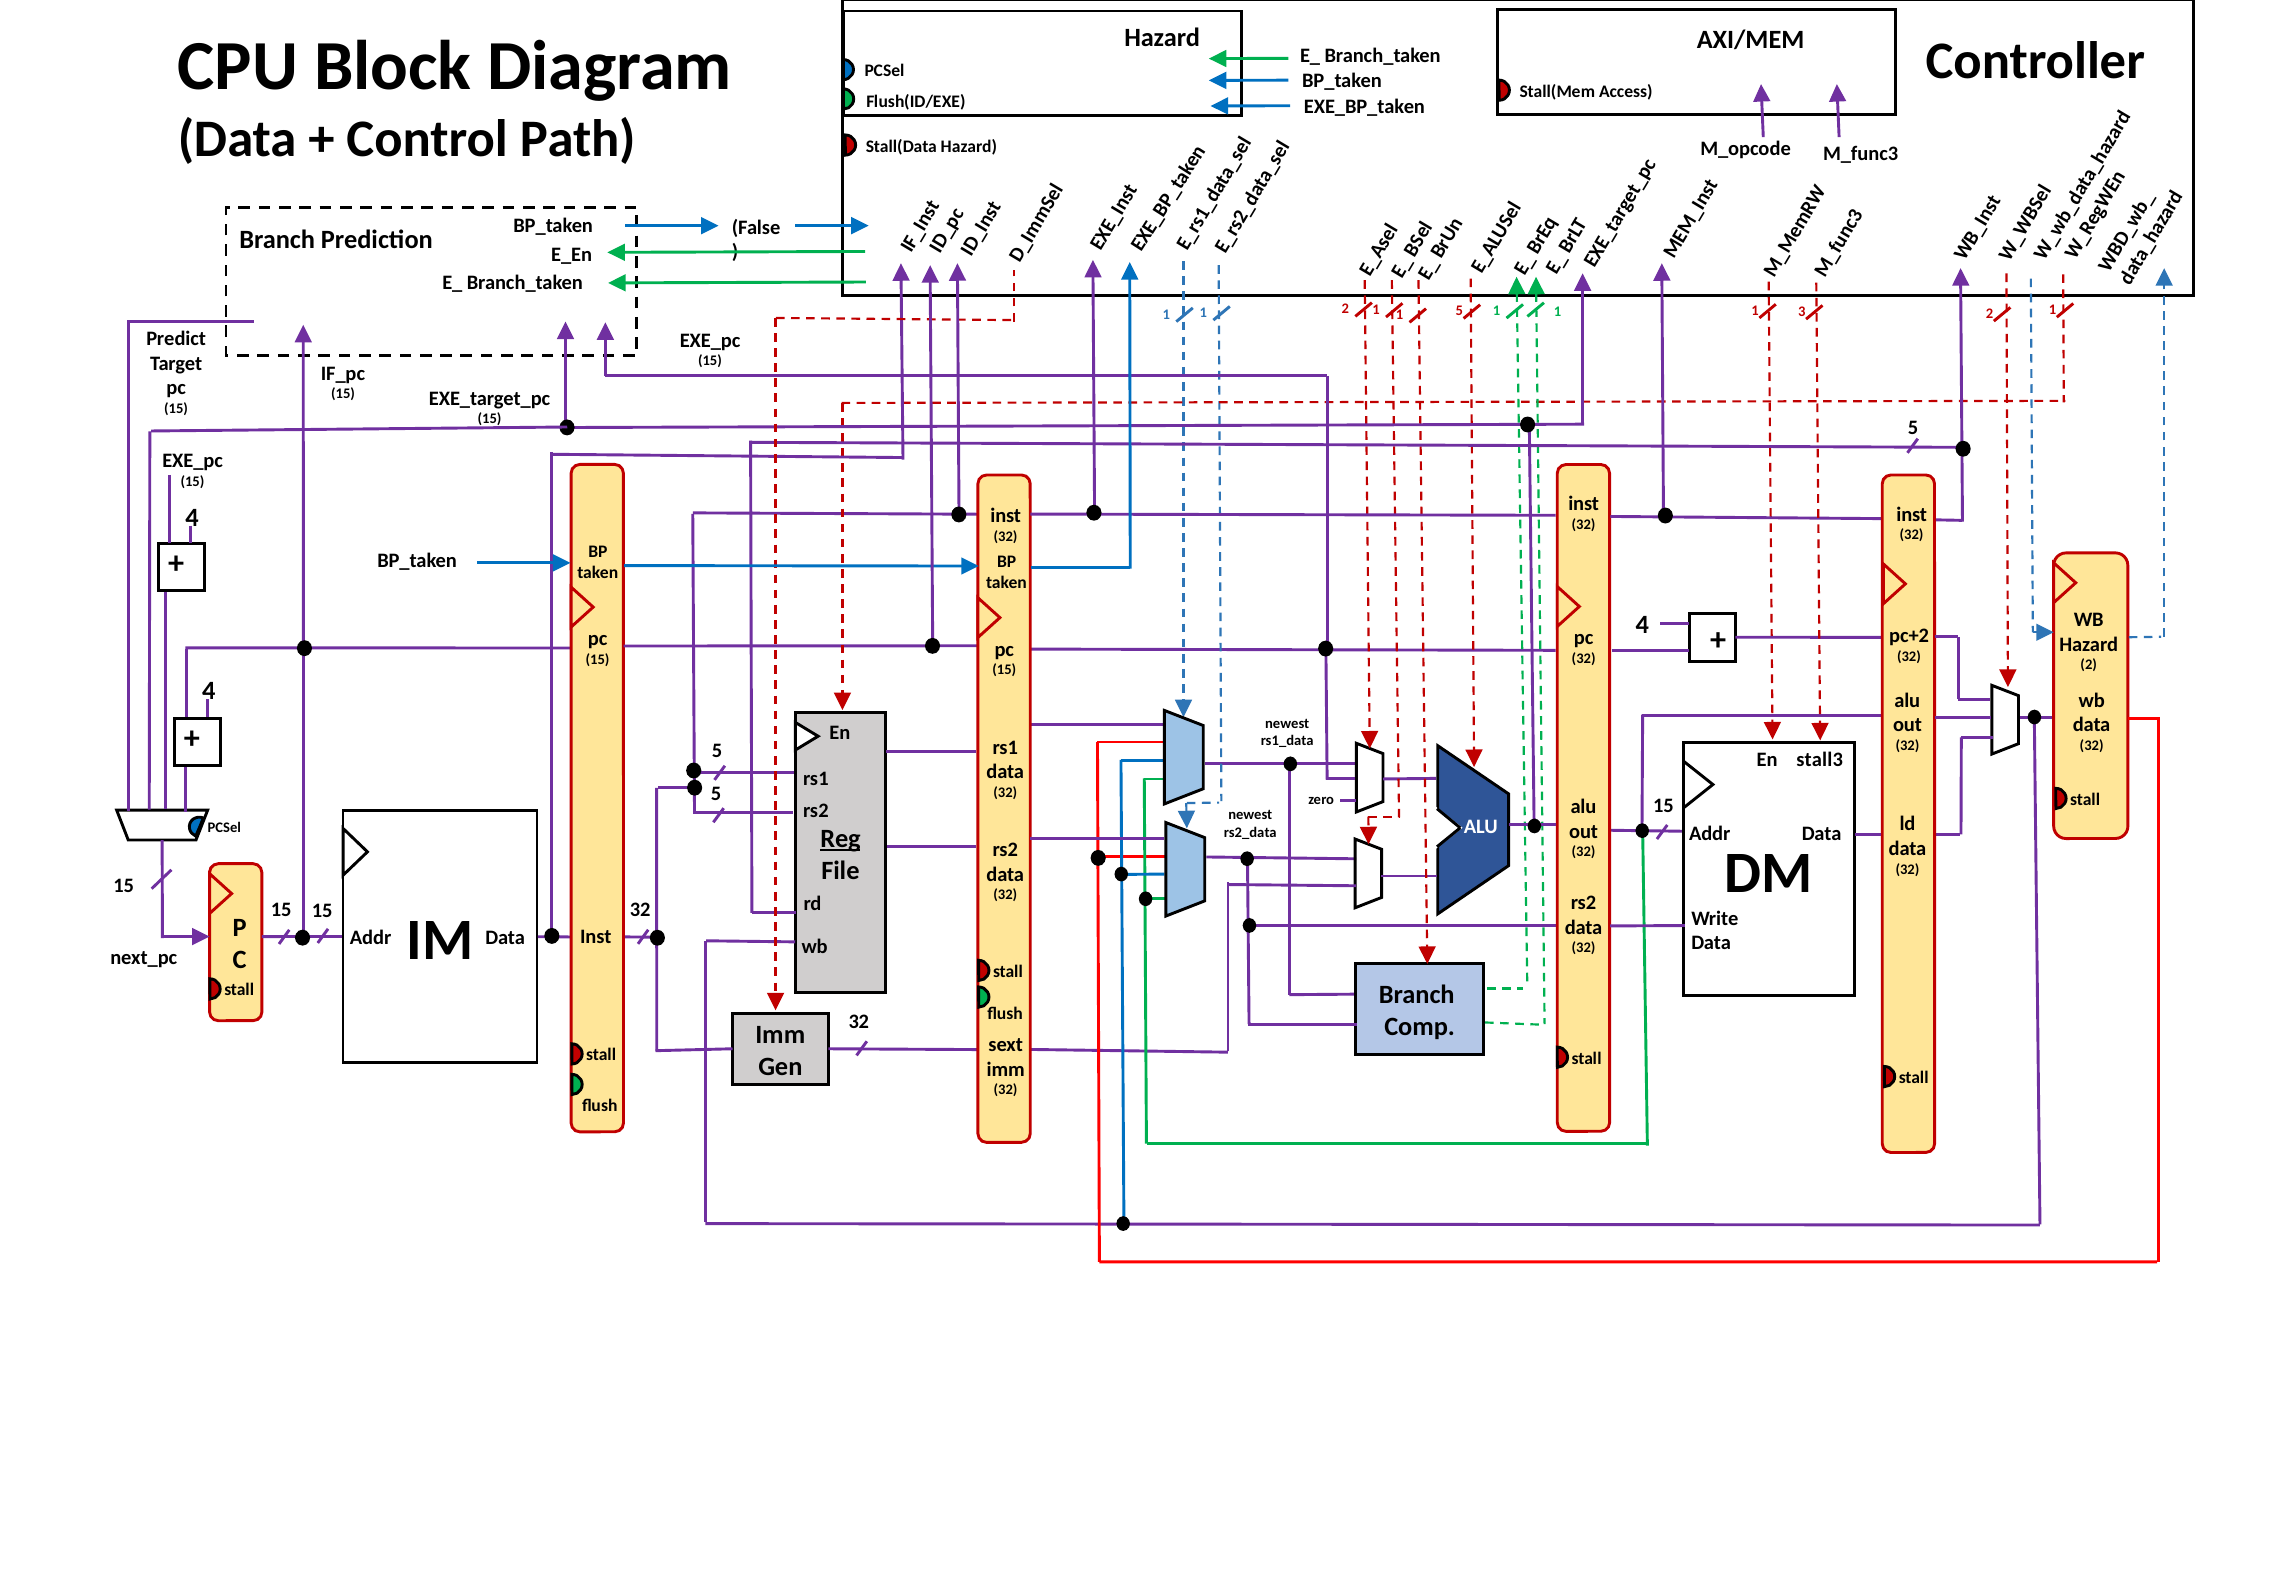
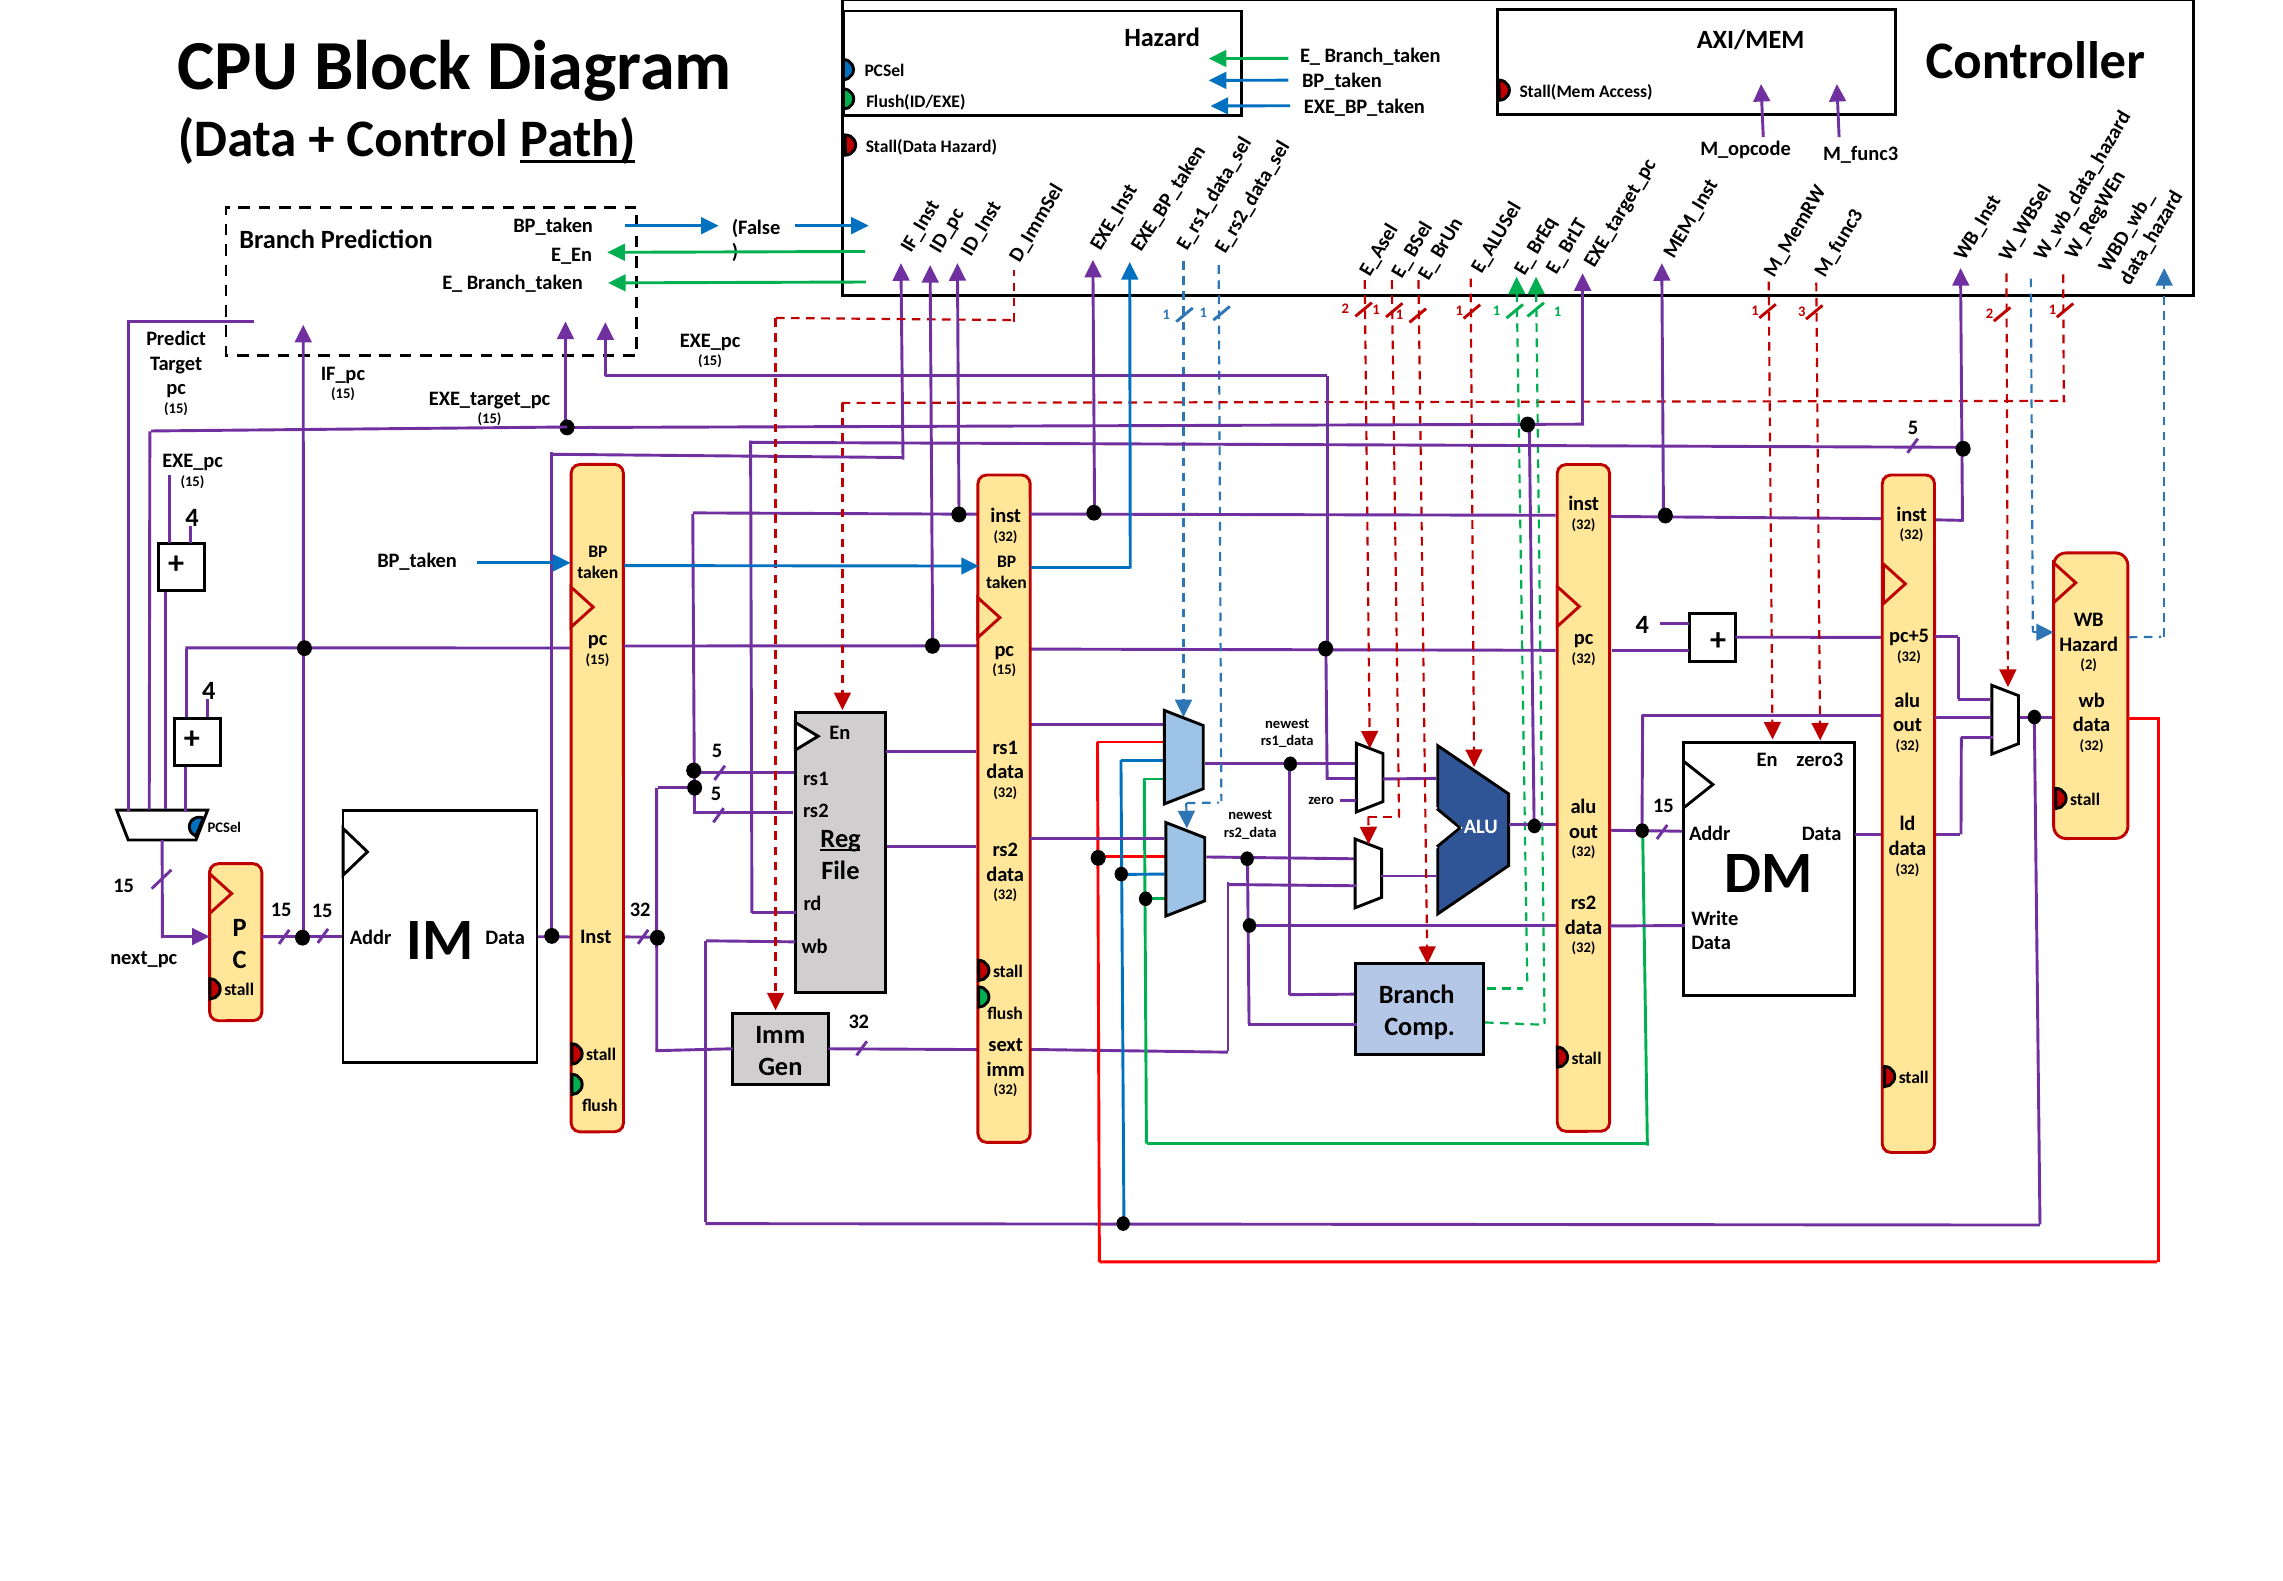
Path underline: none -> present (578, 139)
2 1 5: 5 -> 1 (1459, 311)
pc+2: pc+2 -> pc+5 (1909, 636)
stall3: stall3 -> zero3 (1820, 760)
